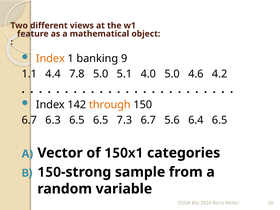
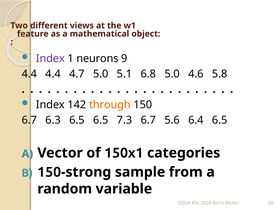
Index colour: orange -> purple (50, 59)
banking: banking -> neurons (97, 59)
1.1: 1.1 -> 4.4 (29, 74)
7.8: 7.8 -> 4.7 (77, 74)
4.0: 4.0 -> 6.8 (148, 74)
4.2: 4.2 -> 5.8 (220, 74)
